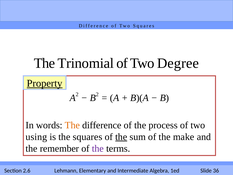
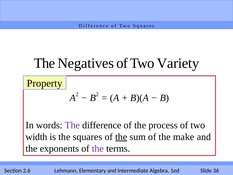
Trinomial: Trinomial -> Negatives (86, 63)
Degree: Degree -> Variety (178, 63)
Property underline: present -> none (45, 83)
The colour: orange -> purple (72, 125)
using: using -> width (36, 137)
remember: remember -> exponents (59, 148)
